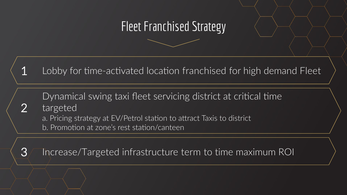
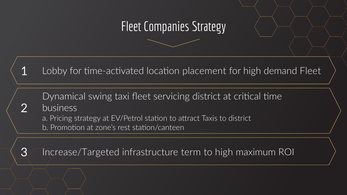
Fleet Franchised: Franchised -> Companies (167, 27)
location franchised: franchised -> placement (204, 71)
targeted: targeted -> business (60, 108)
to time: time -> high (224, 152)
